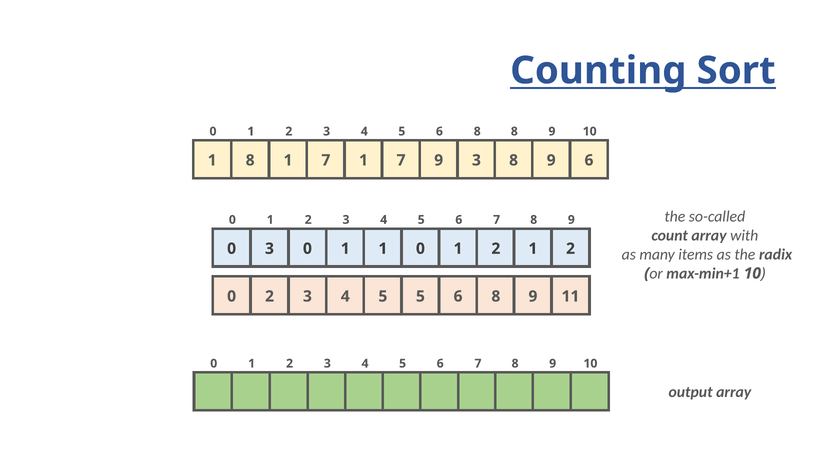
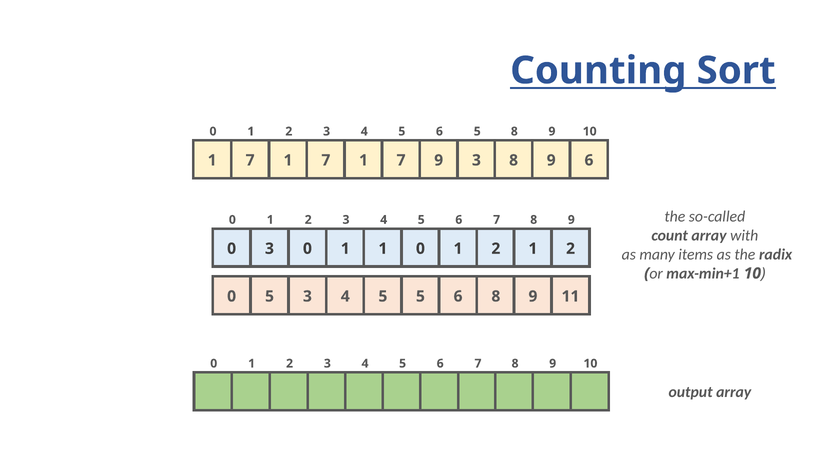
4 5 6 8: 8 -> 5 (477, 131)
8: 8 -> 7 (250, 160)
0 2: 2 -> 5 (270, 296)
